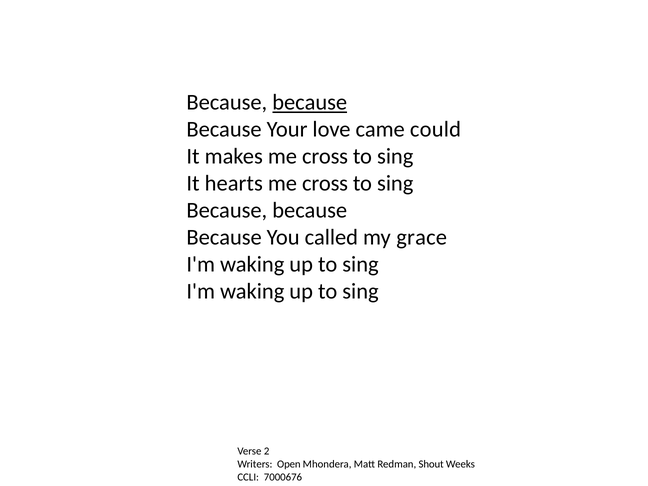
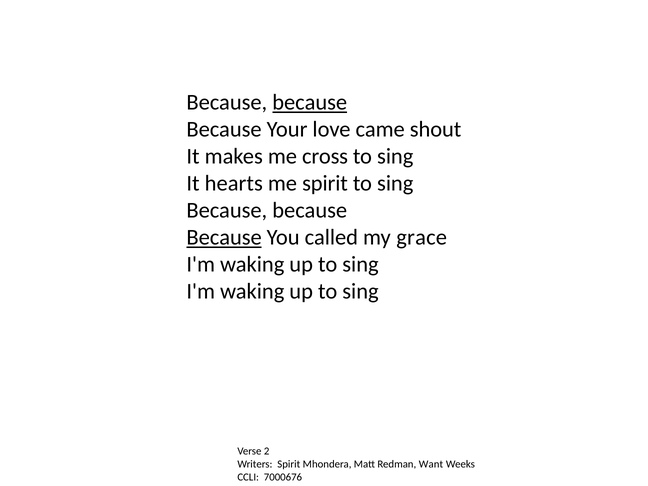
could: could -> shout (436, 129)
cross: cross -> spirit (325, 183)
Because underline: none -> present (224, 237)
Writers Open: Open -> Spirit (289, 464)
Shout: Shout -> Want (431, 464)
